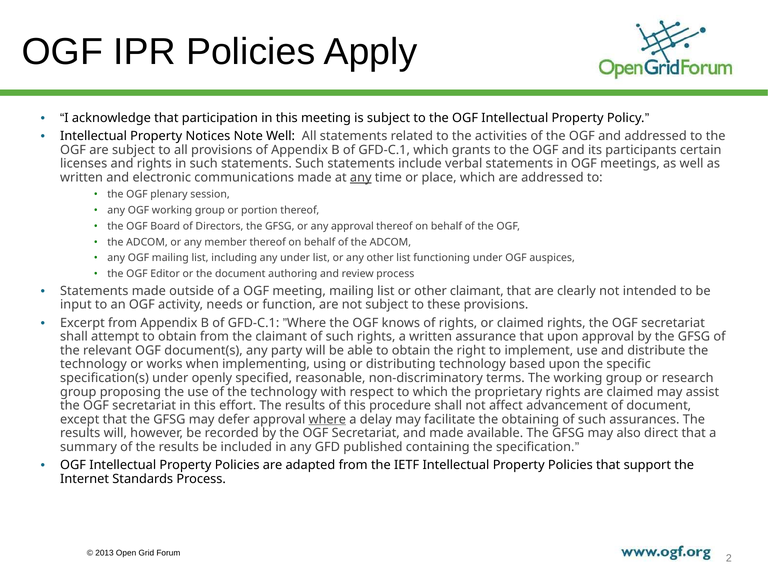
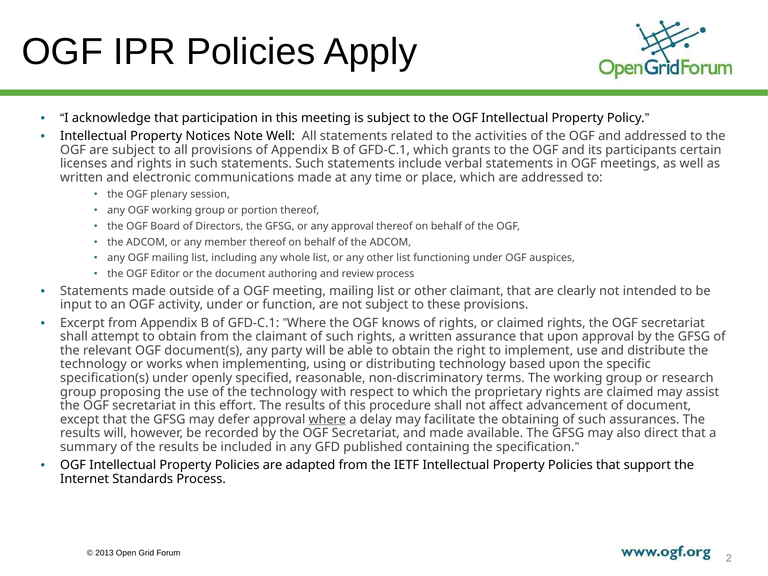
any underline: present -> none (361, 177)
any under: under -> whole (295, 258)
activity needs: needs -> under (225, 305)
